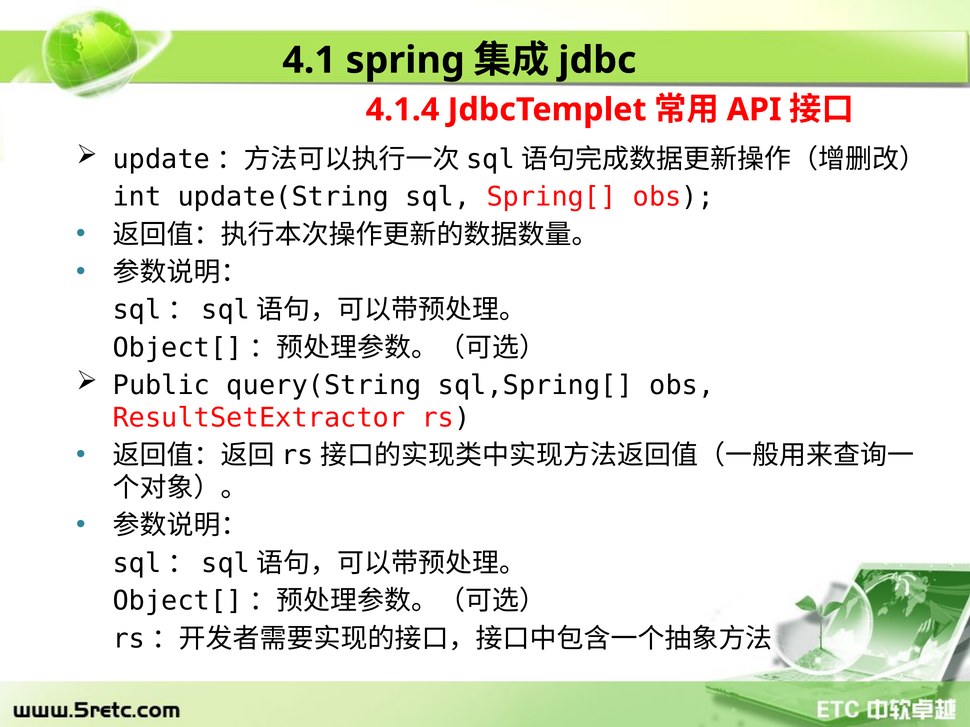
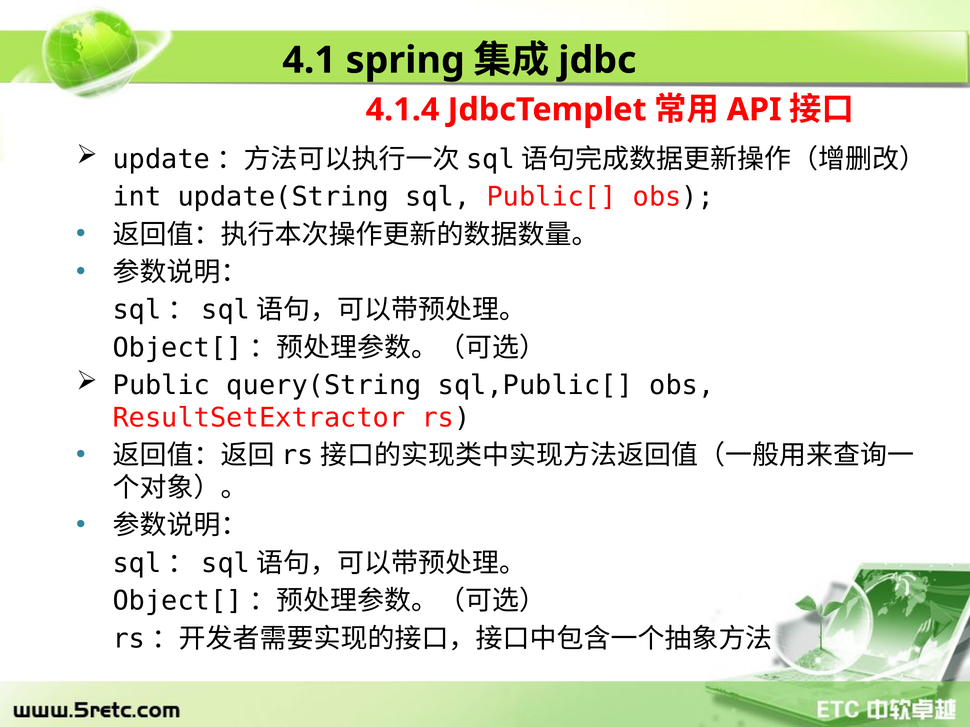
Spring[: Spring[ -> Public[ (551, 197)
sql,Spring[: sql,Spring[ -> sql,Public[ (535, 386)
